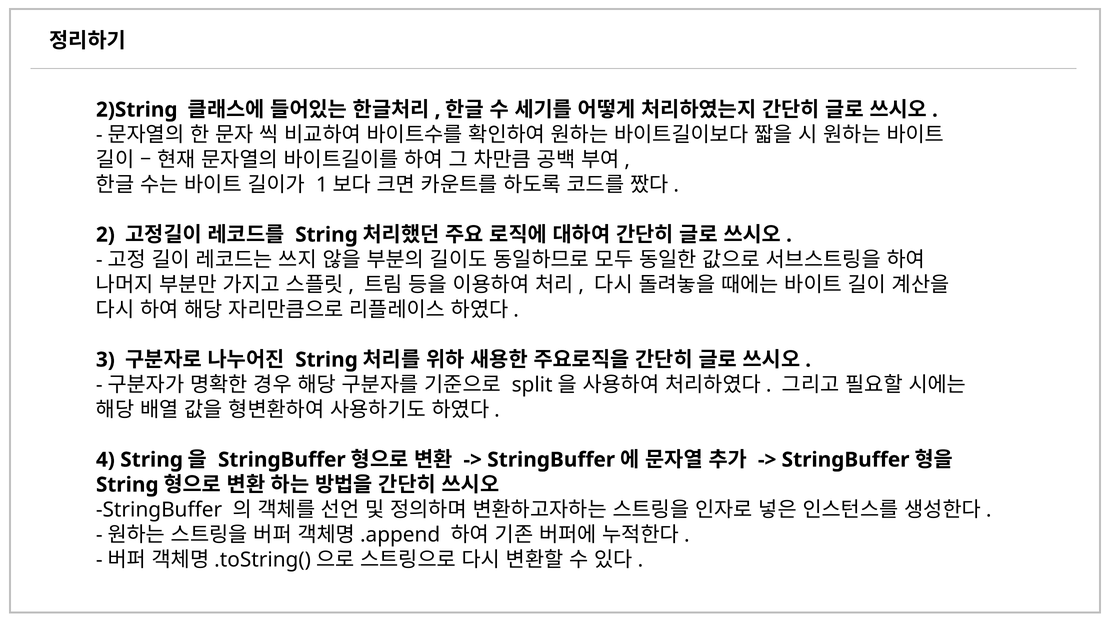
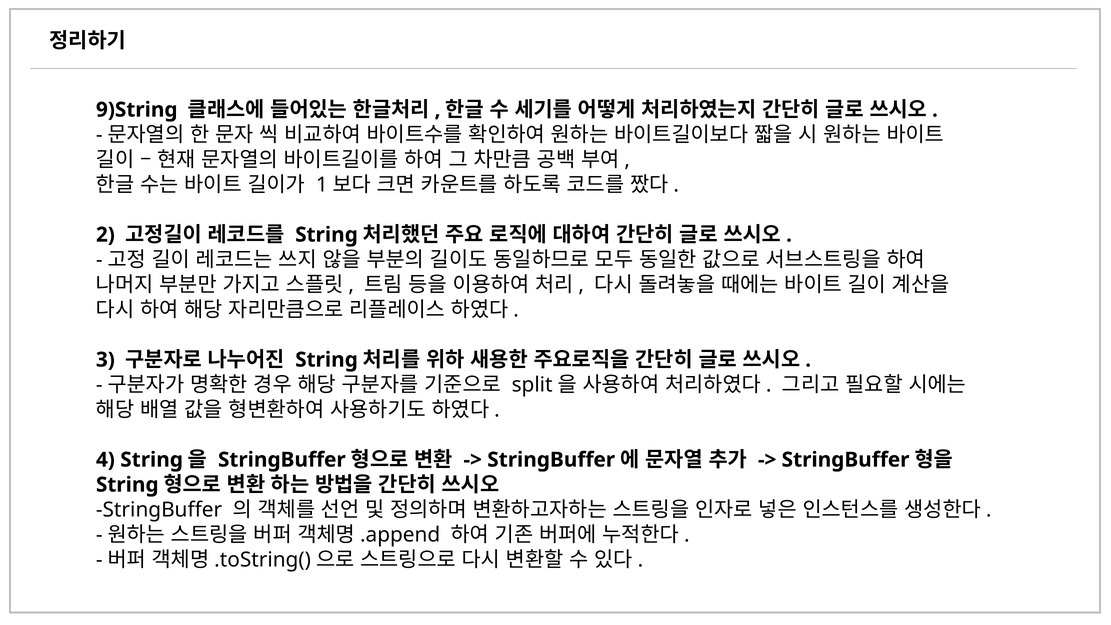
2)String: 2)String -> 9)String (137, 110)
